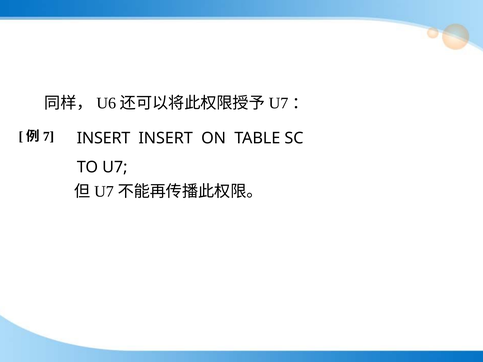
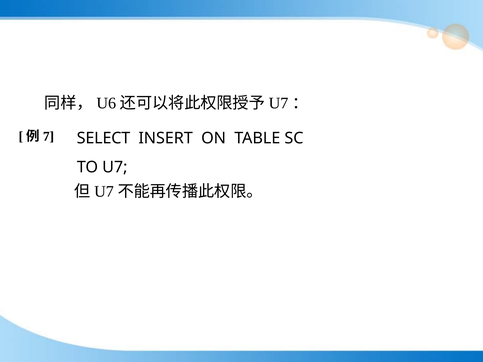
INSERT: INSERT -> SELECT (104, 138)
